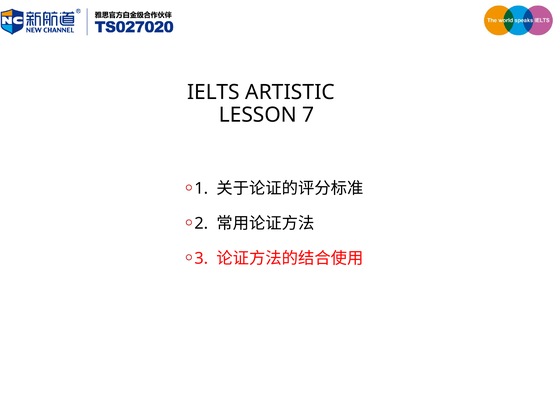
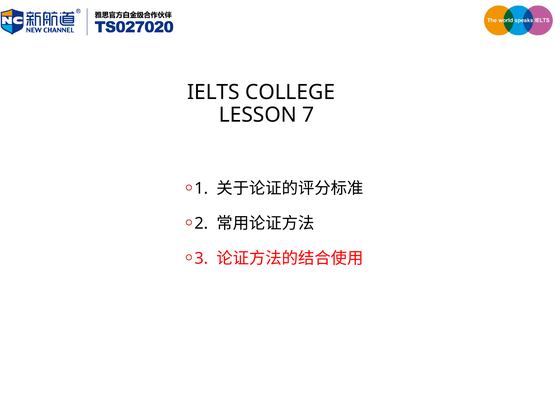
ARTISTIC: ARTISTIC -> COLLEGE (290, 92)
